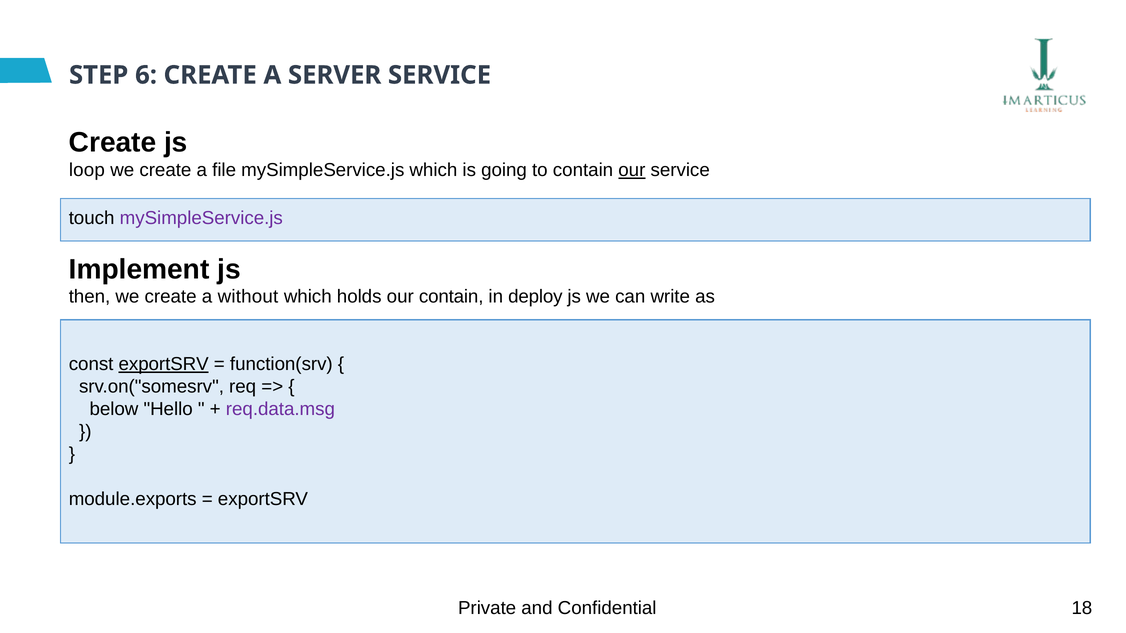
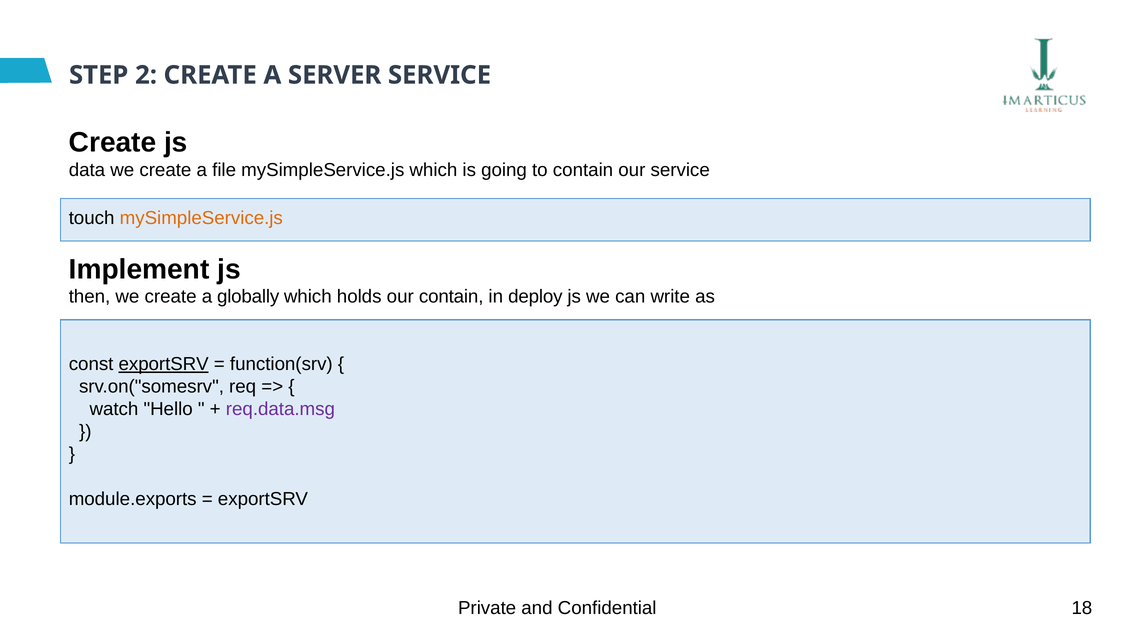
6: 6 -> 2 (146, 75)
loop: loop -> data (87, 170)
our underline: present -> none (632, 170)
mySimpleService.js colour: purple -> orange (201, 218)
without: without -> globally (248, 297)
below: below -> watch (114, 409)
